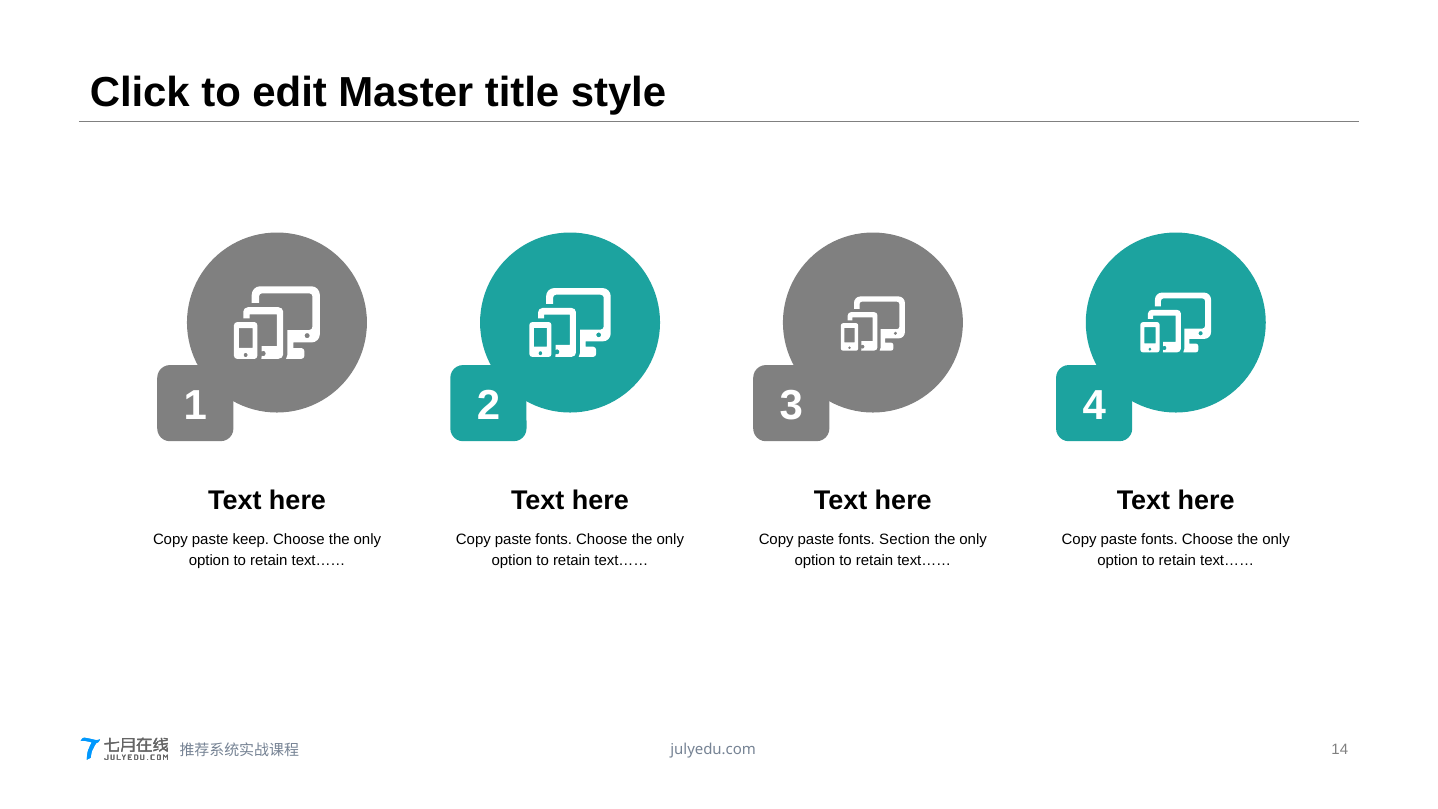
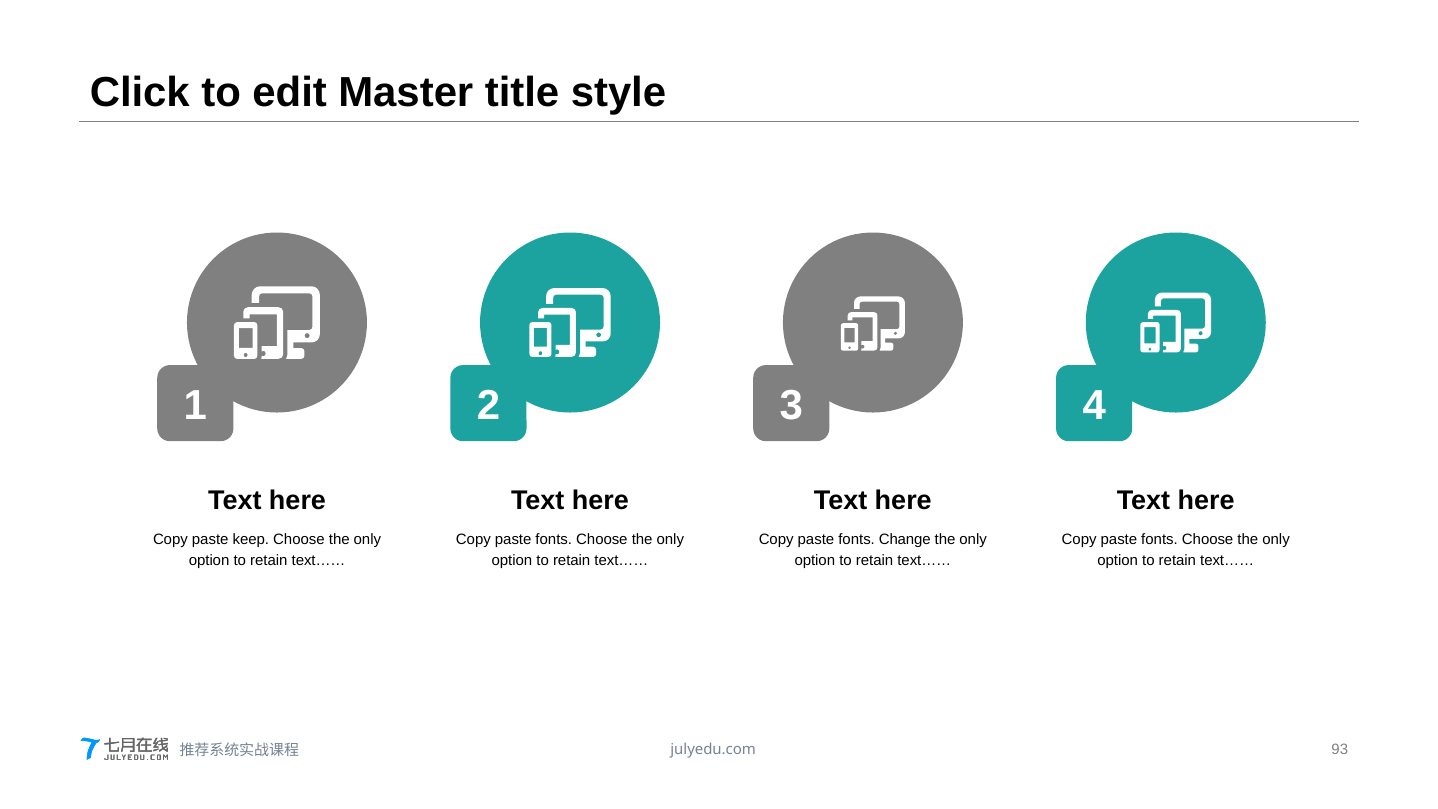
Section: Section -> Change (905, 539)
14: 14 -> 93 (1340, 749)
